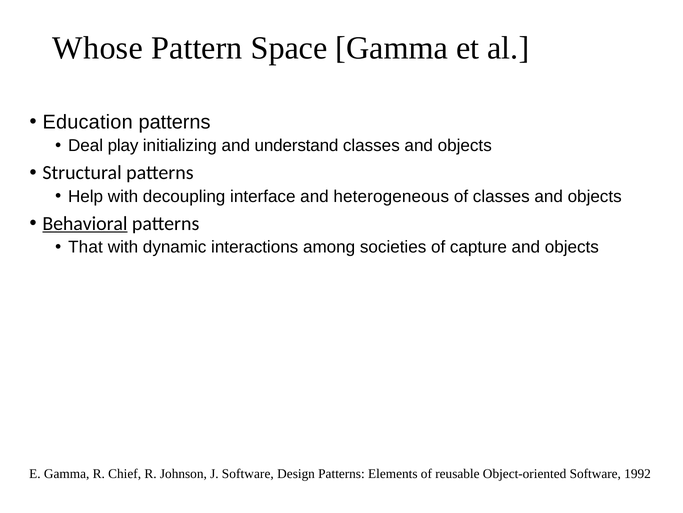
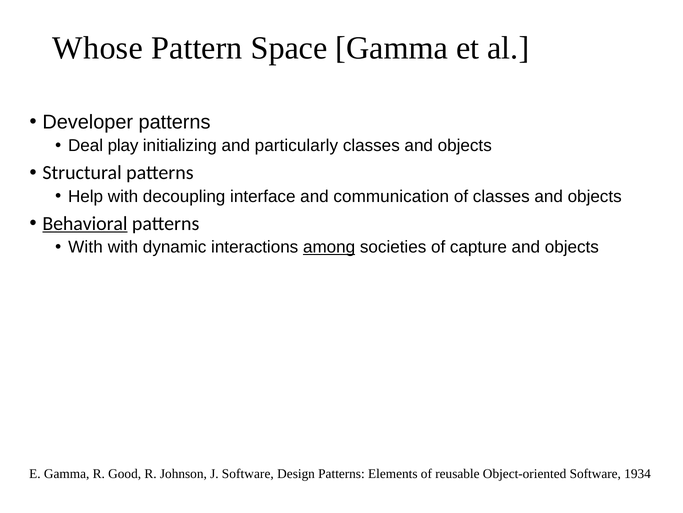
Education: Education -> Developer (88, 122)
understand: understand -> particularly (296, 146)
heterogeneous: heterogeneous -> communication (391, 196)
That: That -> With (85, 247)
among underline: none -> present (329, 247)
Chief: Chief -> Good (125, 473)
1992: 1992 -> 1934 (638, 473)
